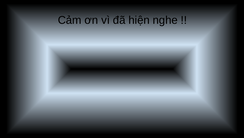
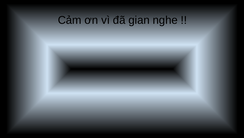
hiện: hiện -> gian (139, 20)
